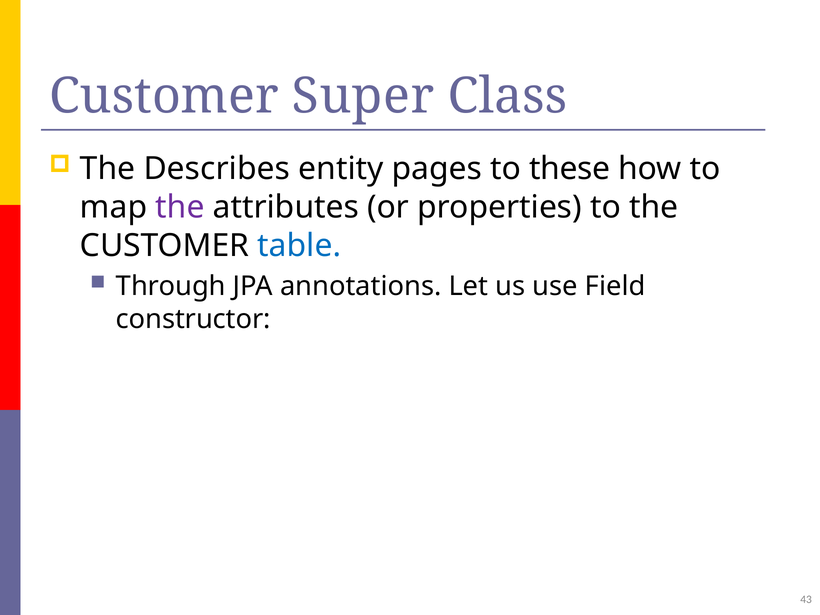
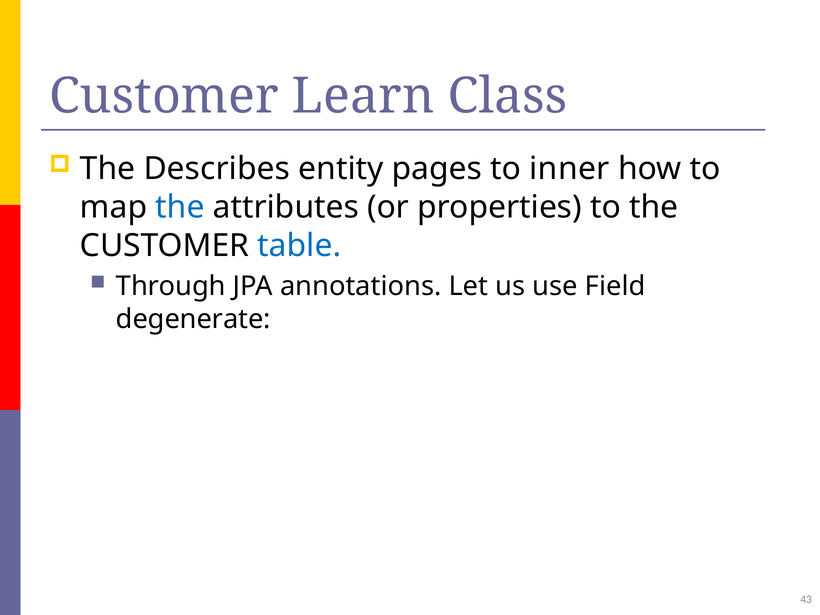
Super: Super -> Learn (363, 96)
these: these -> inner (569, 169)
the colour: purple -> blue (180, 207)
constructor: constructor -> degenerate (193, 319)
